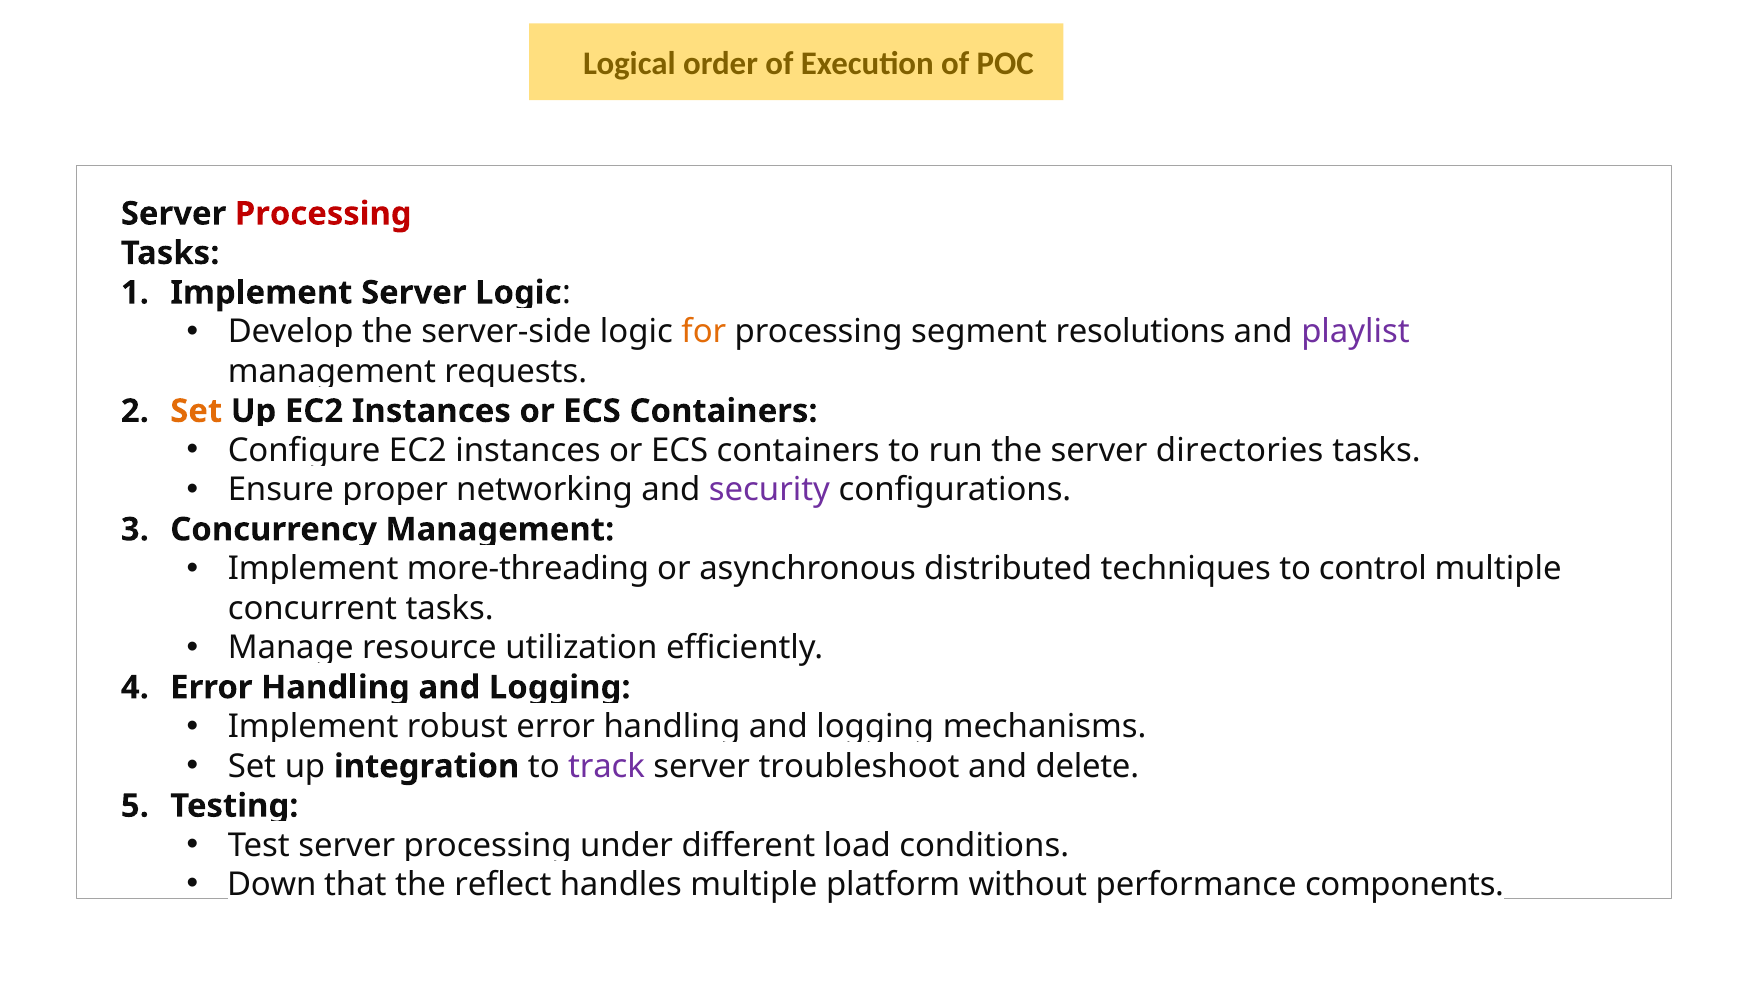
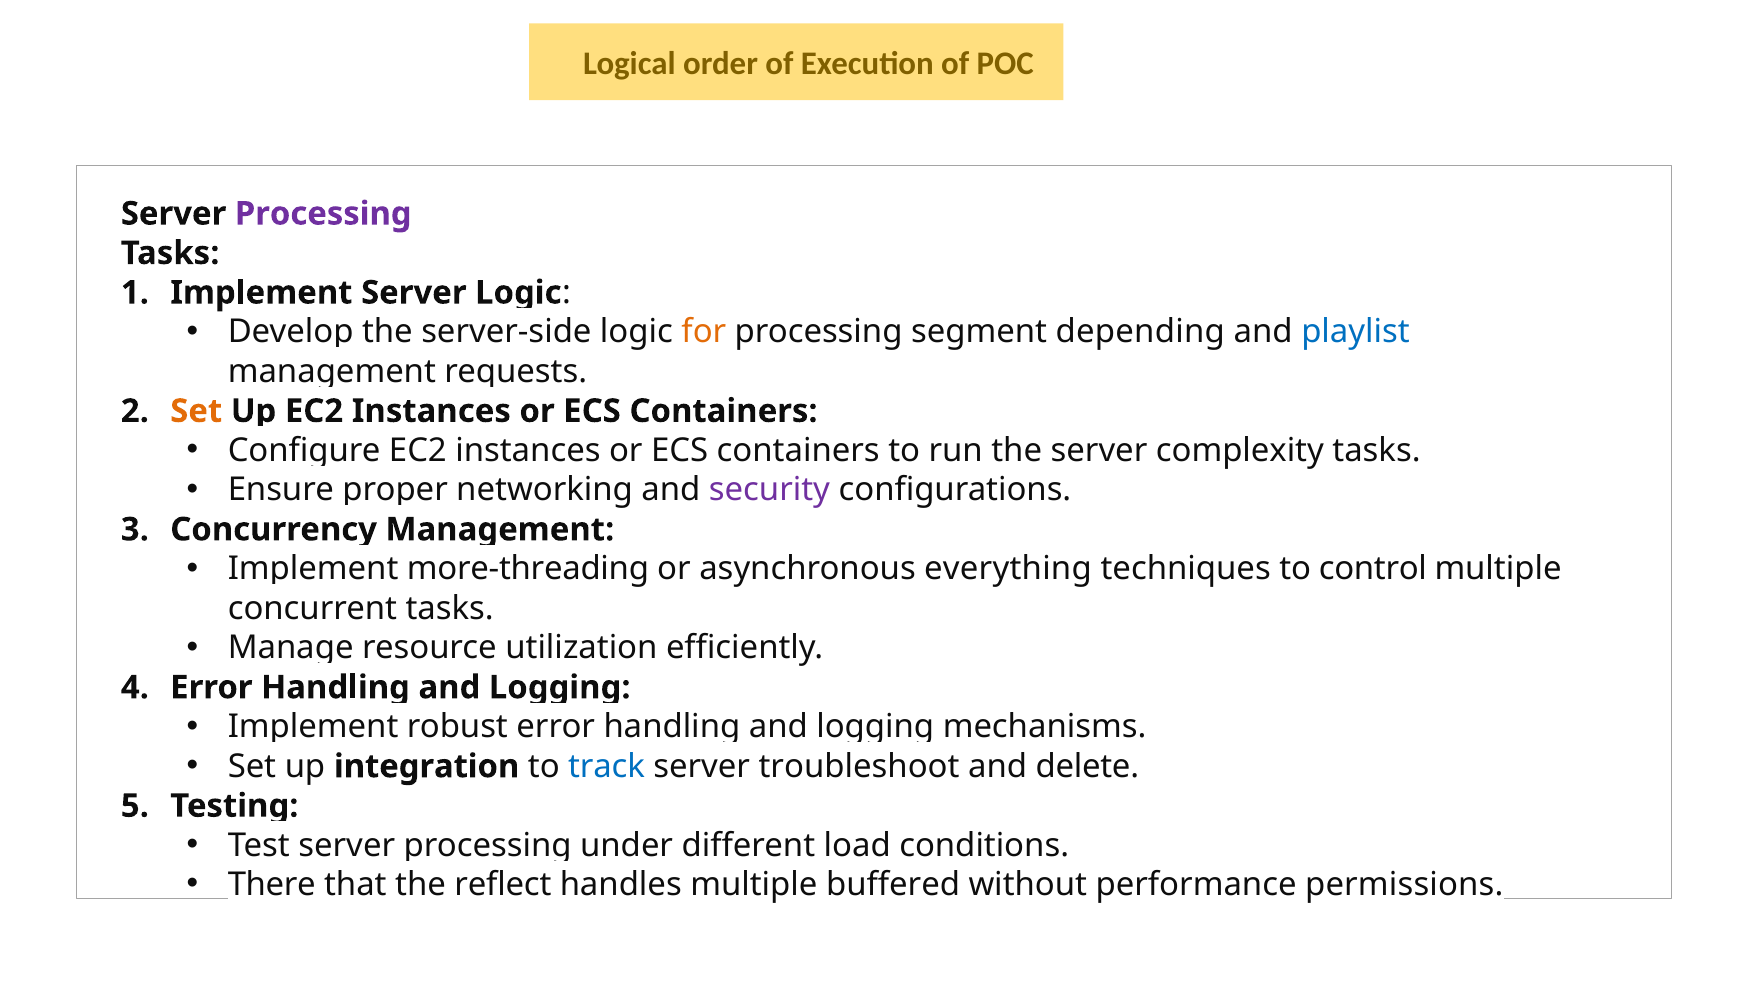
Processing colour: red -> purple (323, 214)
resolutions: resolutions -> depending (1140, 332)
playlist colour: purple -> blue (1356, 332)
directories: directories -> complexity (1240, 451)
distributed: distributed -> everything (1008, 569)
track colour: purple -> blue (607, 767)
Down: Down -> There (272, 885)
platform: platform -> buffered (893, 885)
components: components -> permissions (1404, 885)
